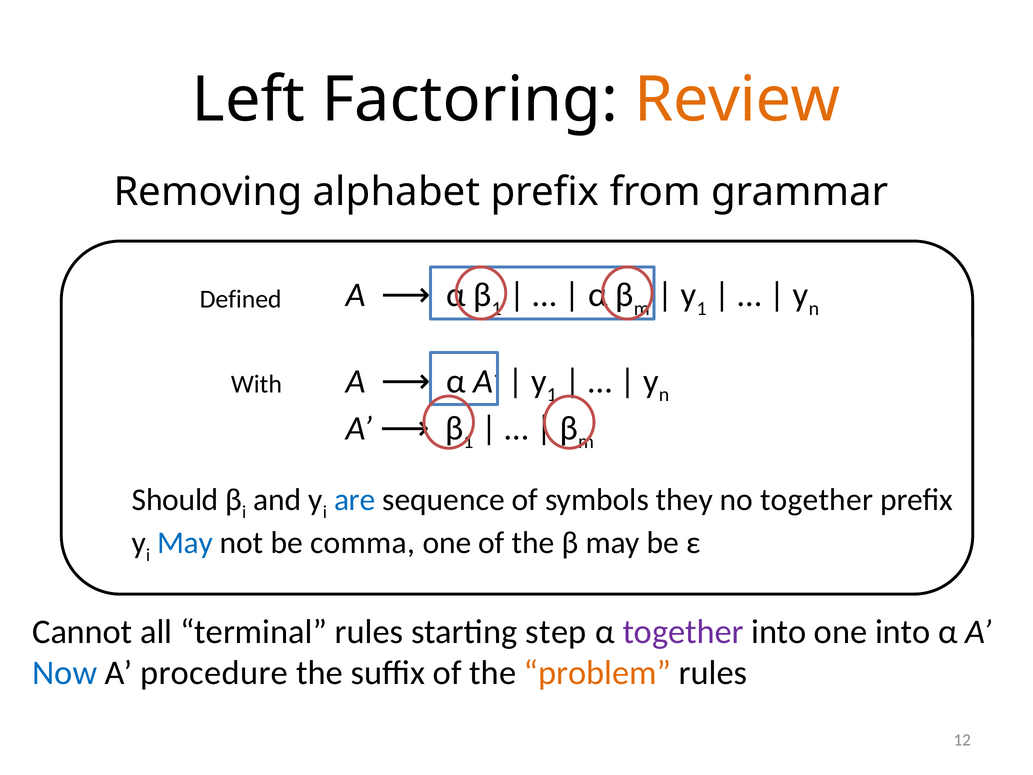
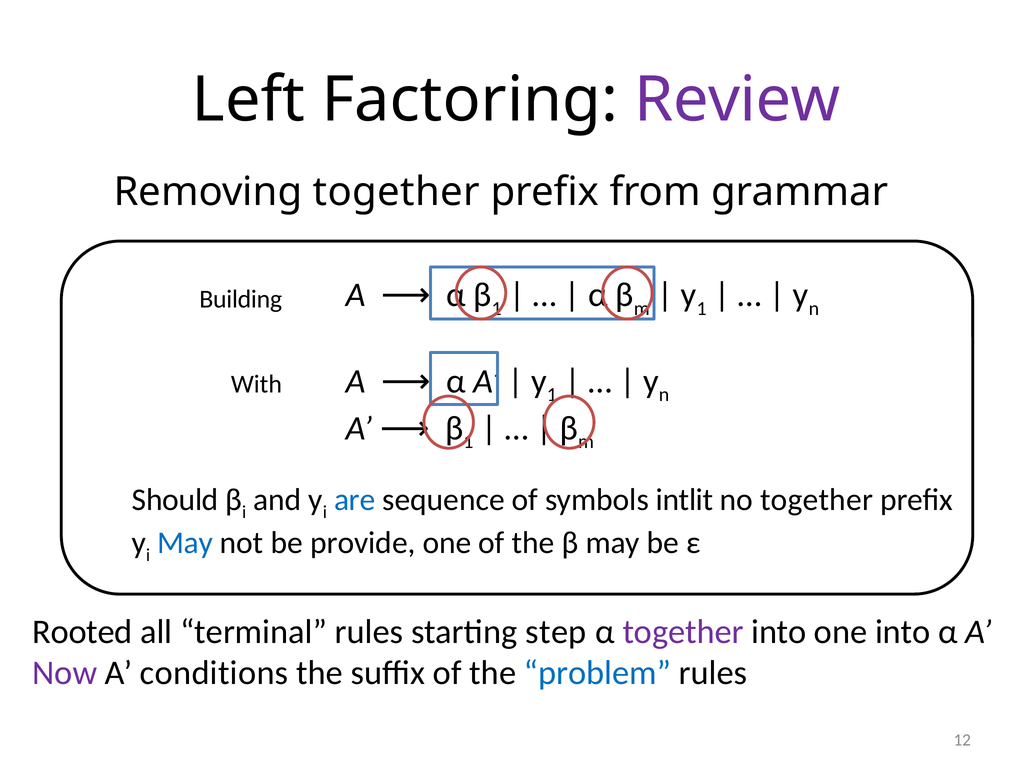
Review colour: orange -> purple (738, 100)
Removing alphabet: alphabet -> together (396, 192)
Defined: Defined -> Building (241, 299)
they: they -> intlit (685, 500)
comma: comma -> provide (363, 543)
Cannot: Cannot -> Rooted (82, 632)
Now colour: blue -> purple (65, 673)
procedure: procedure -> conditions (214, 673)
problem colour: orange -> blue (597, 673)
